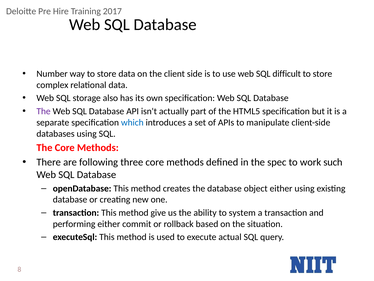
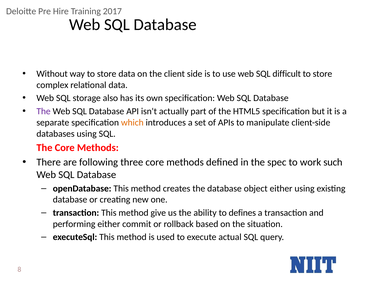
Number: Number -> Without (52, 74)
which colour: blue -> orange (132, 122)
system: system -> defines (242, 212)
